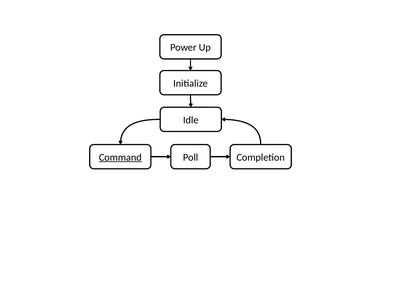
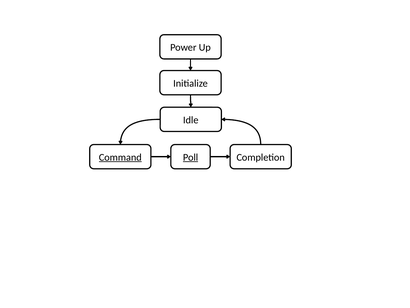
Poll underline: none -> present (191, 157)
